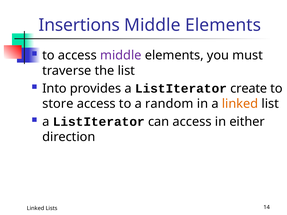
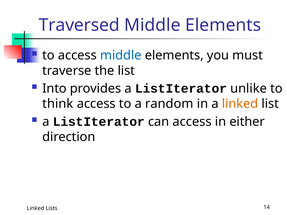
Insertions: Insertions -> Traversed (79, 25)
middle colour: purple -> blue (121, 55)
create: create -> unlike (249, 89)
store: store -> think (58, 104)
